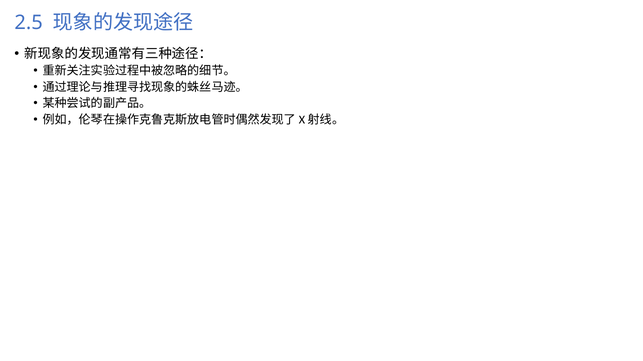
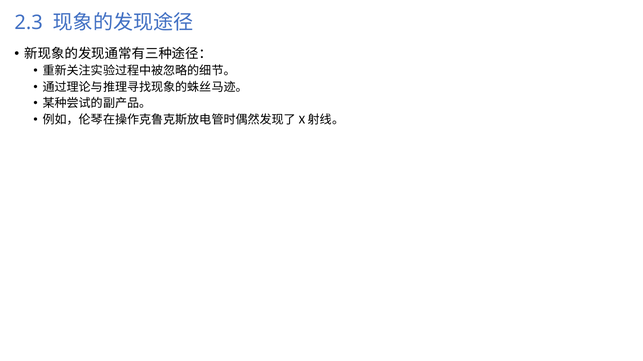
2.5: 2.5 -> 2.3 (29, 23)
